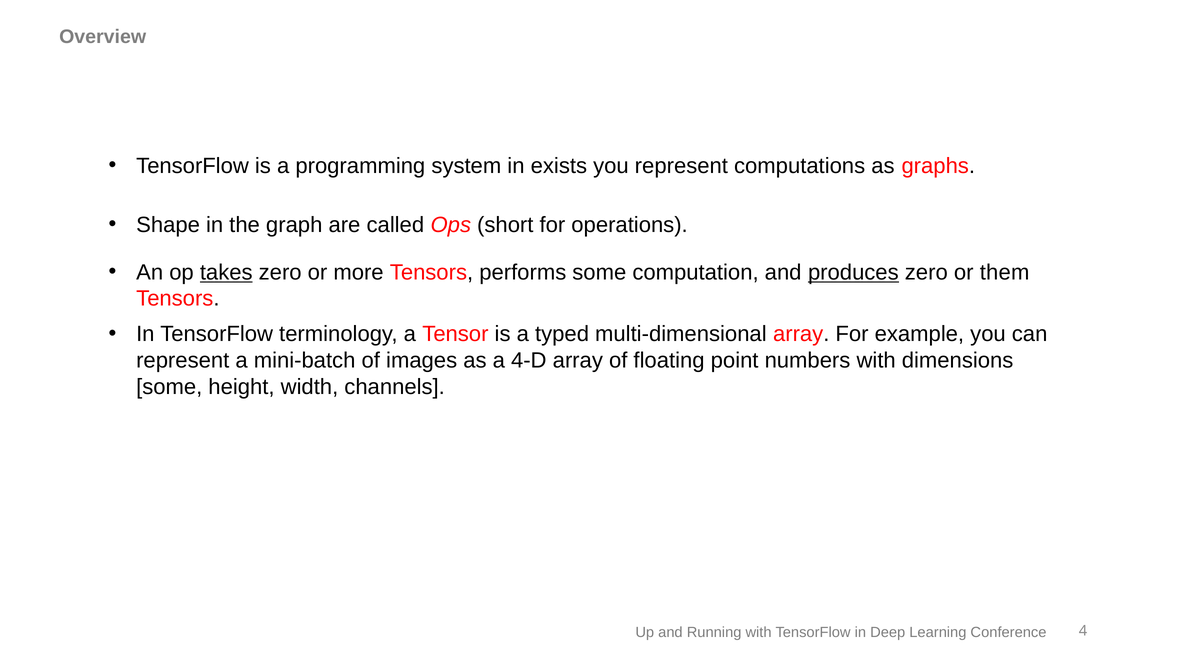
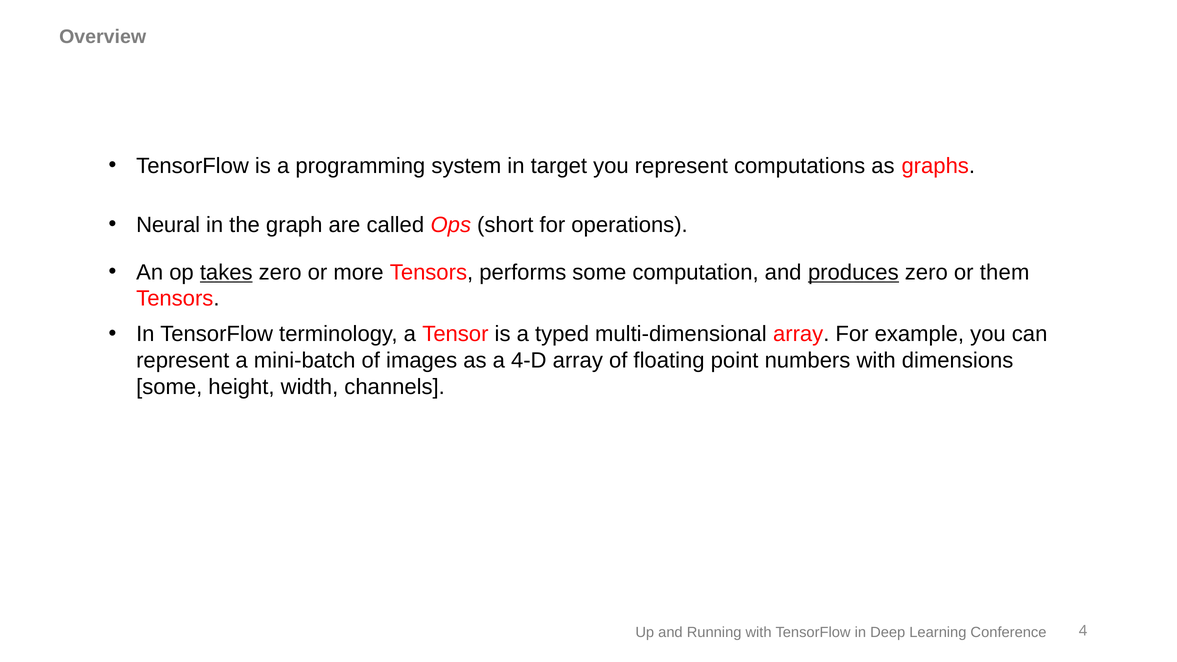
exists: exists -> target (559, 166)
Shape: Shape -> Neural (168, 225)
